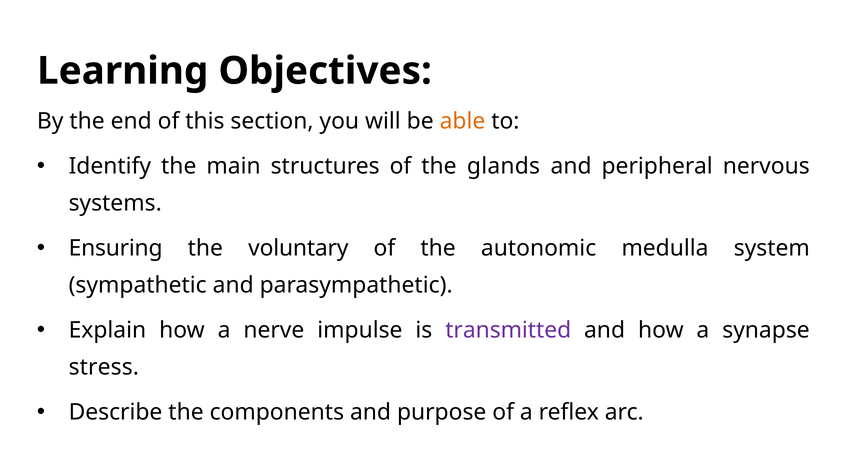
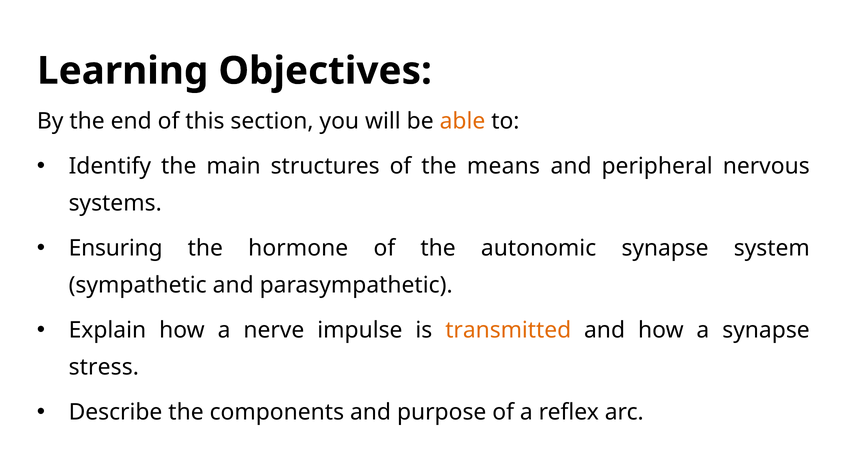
glands: glands -> means (503, 166)
voluntary: voluntary -> hormone (298, 248)
autonomic medulla: medulla -> synapse (665, 248)
transmitted colour: purple -> orange (508, 330)
